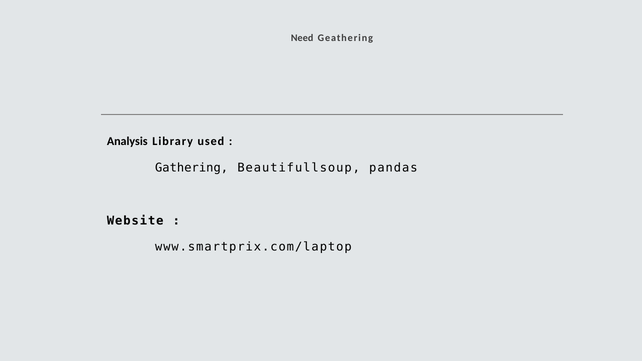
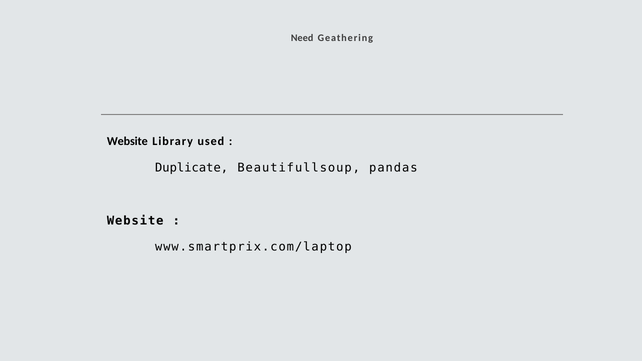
Analysis: Analysis -> Website (127, 141)
Gathering: Gathering -> Duplicate (192, 168)
